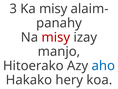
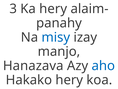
Ka misy: misy -> hery (53, 9)
misy colour: red -> blue (56, 37)
Hitoerako: Hitoerako -> Hanazava (33, 65)
